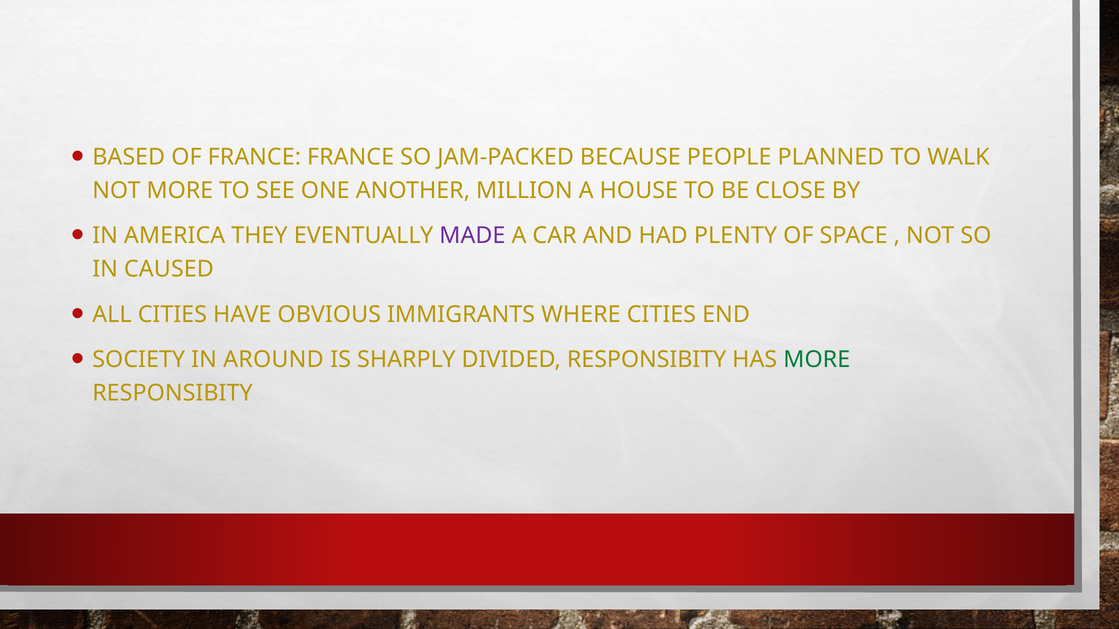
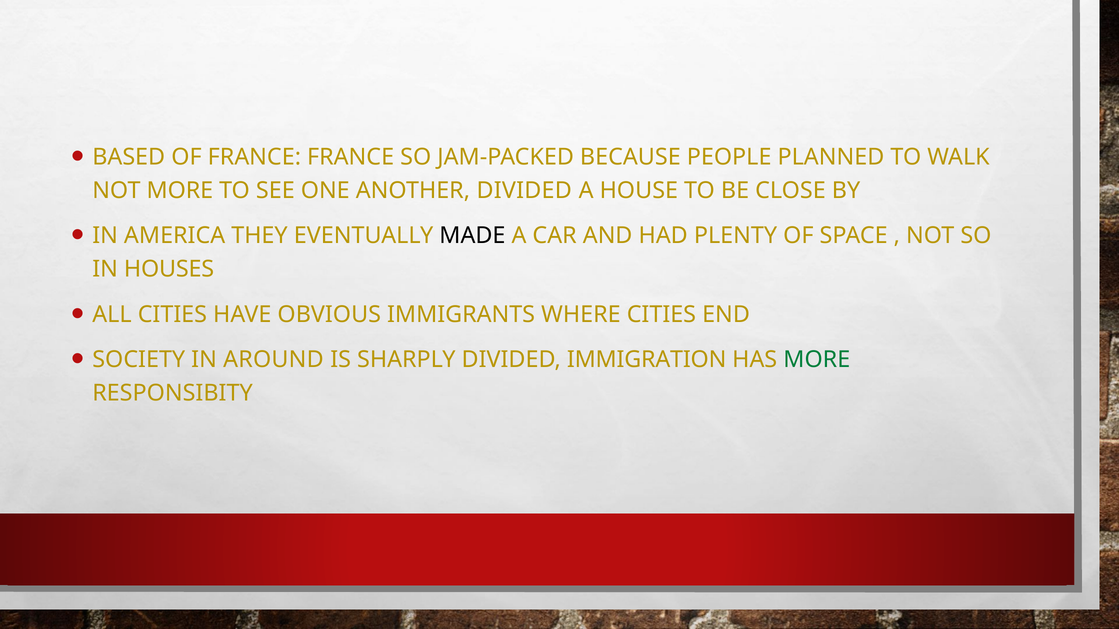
ANOTHER MILLION: MILLION -> DIVIDED (524, 191)
MADE colour: purple -> black (472, 236)
CAUSED: CAUSED -> HOUSES (169, 269)
DIVIDED RESPONSIBITY: RESPONSIBITY -> IMMIGRATION (647, 360)
